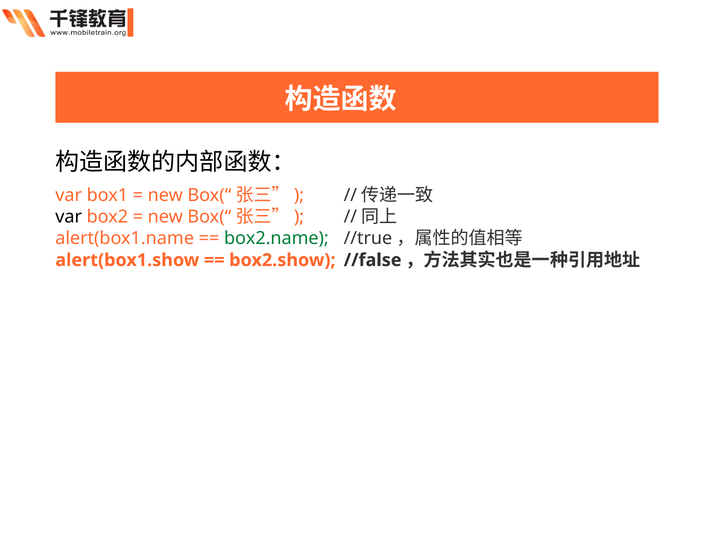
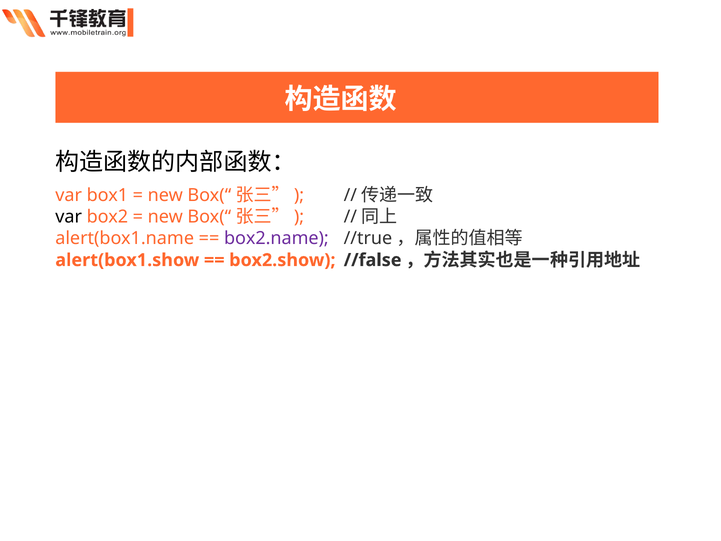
box2.name colour: green -> purple (276, 238)
